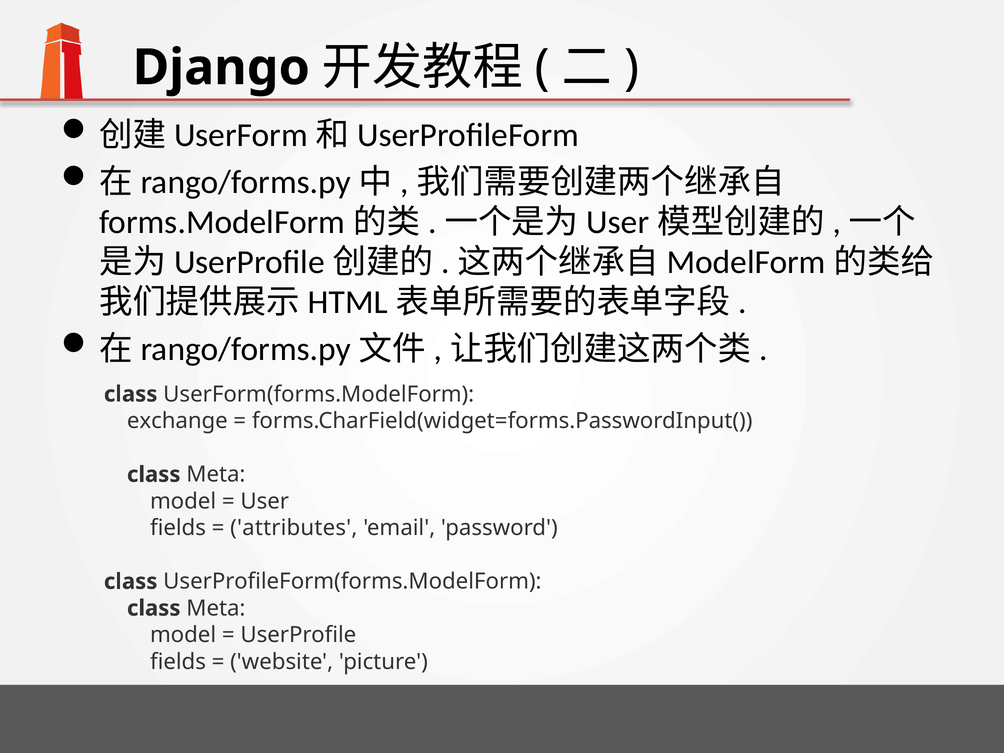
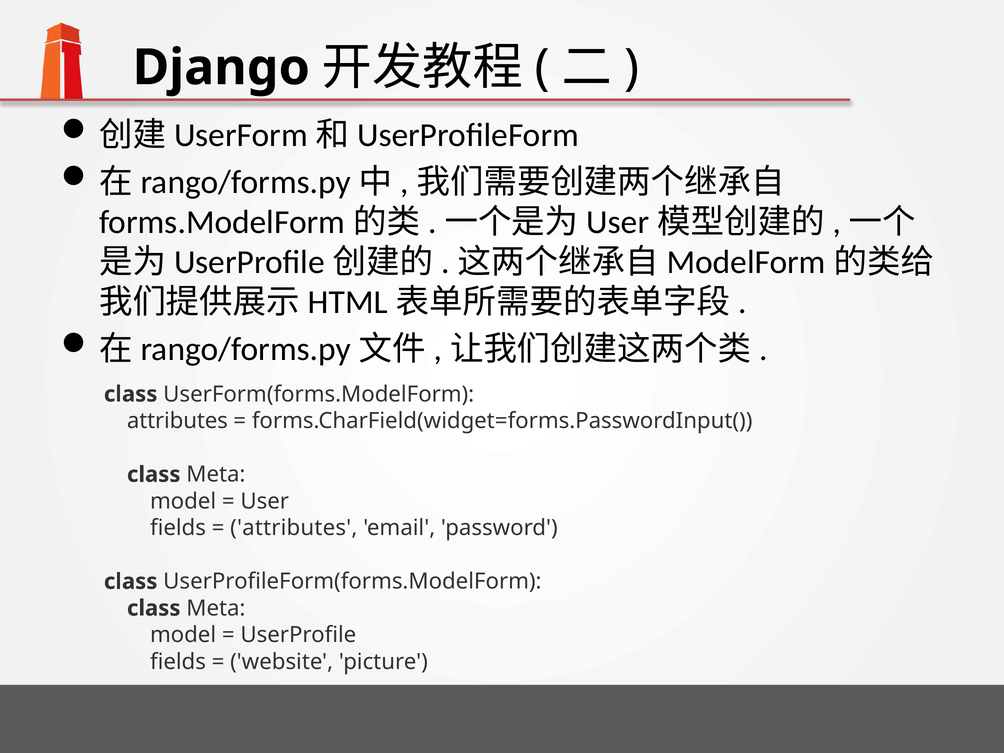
exchange: exchange -> attributes (177, 421)
